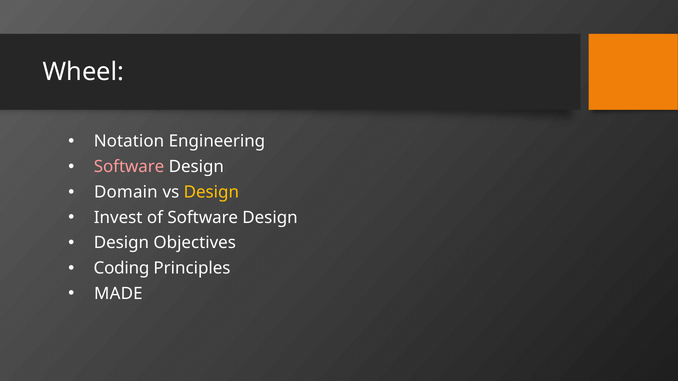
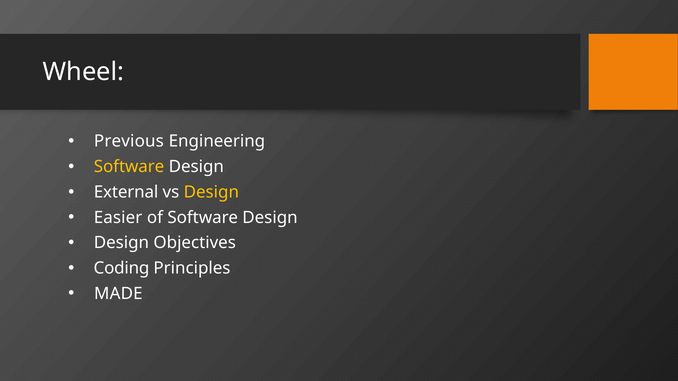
Notation: Notation -> Previous (129, 142)
Software colour: pink -> yellow (129, 167)
Domain: Domain -> External (126, 192)
Invest: Invest -> Easier (118, 218)
